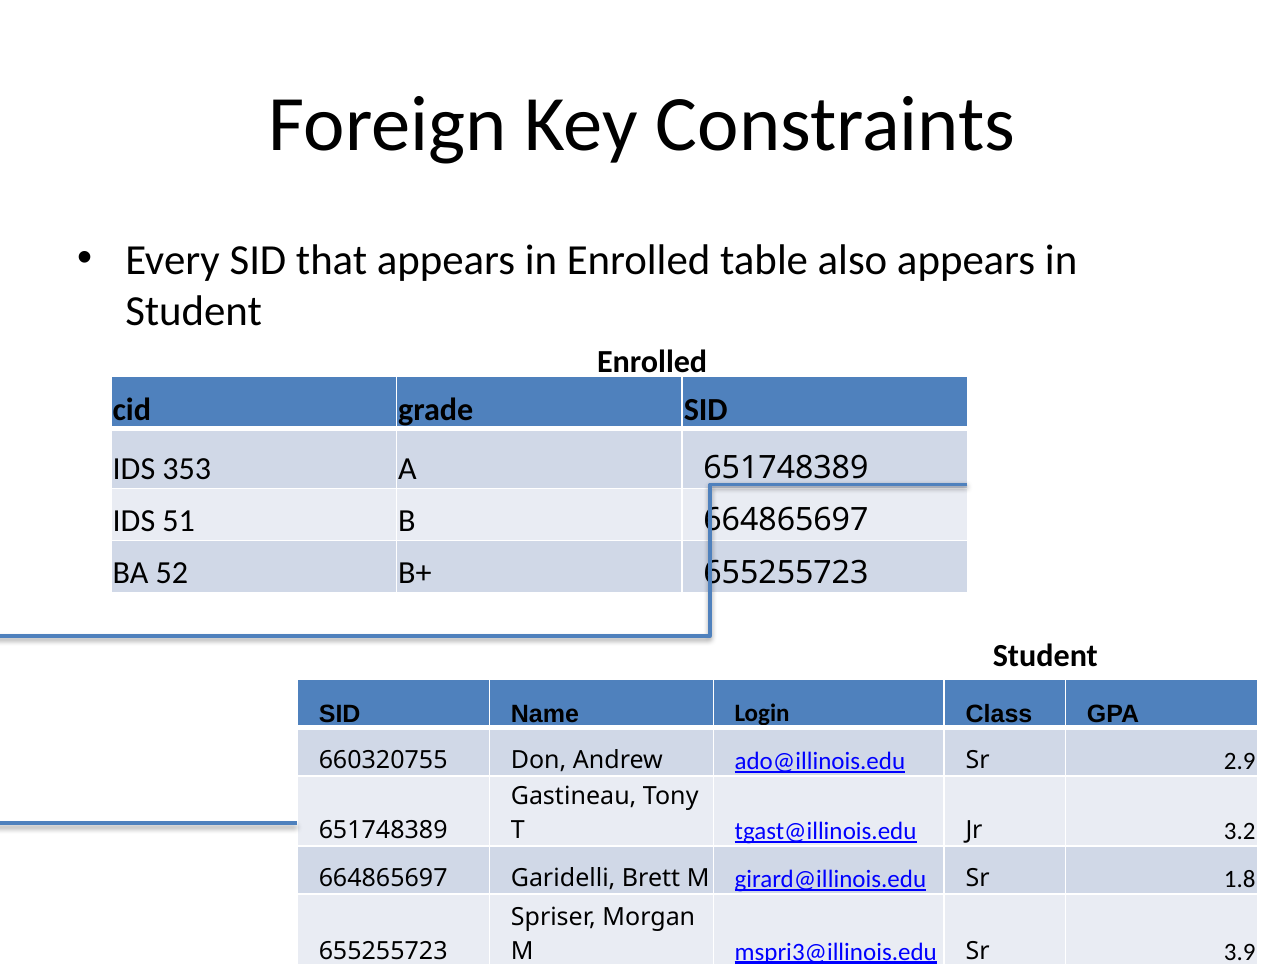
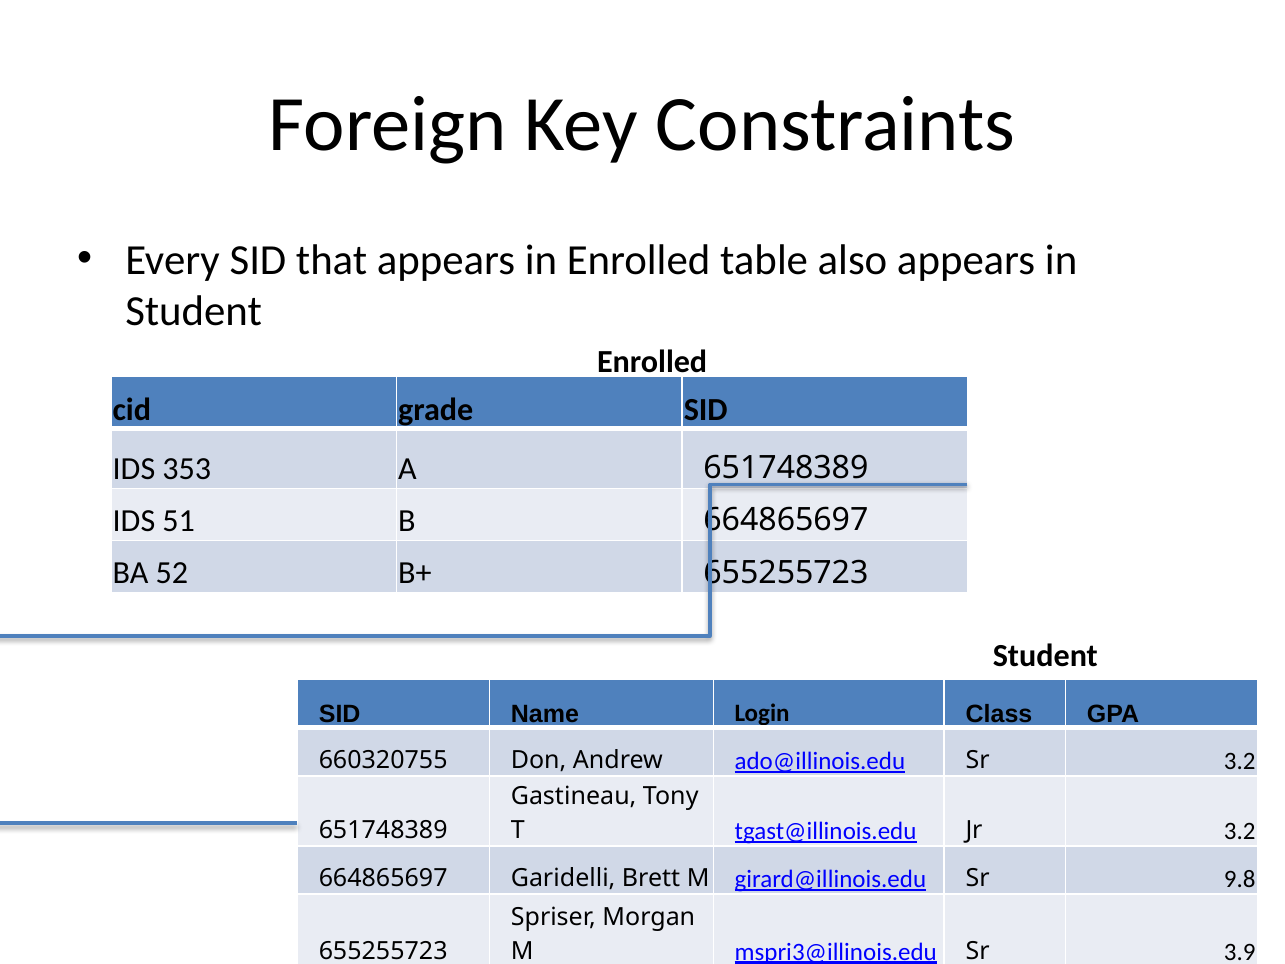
2.9: 2.9 -> 3.2 (1240, 761)
1.8: 1.8 -> 9.8 (1240, 879)
